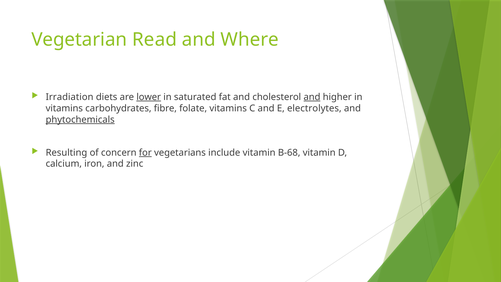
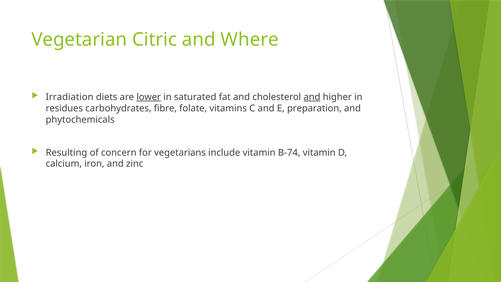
Read: Read -> Citric (155, 40)
vitamins: vitamins -> residues (64, 108)
electrolytes: electrolytes -> preparation (314, 108)
phytochemicals underline: present -> none (80, 120)
for underline: present -> none (145, 152)
B-68: B-68 -> B-74 (289, 152)
